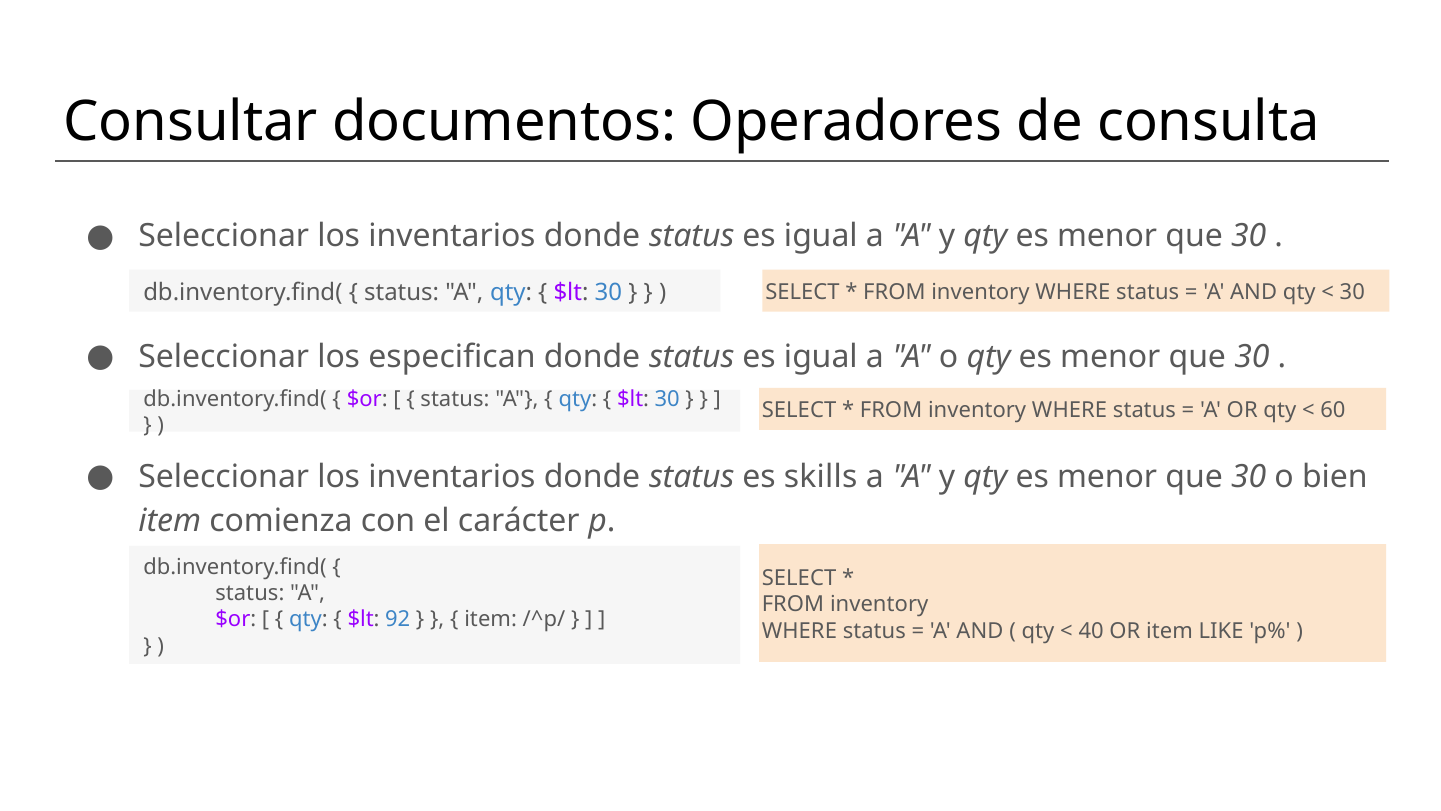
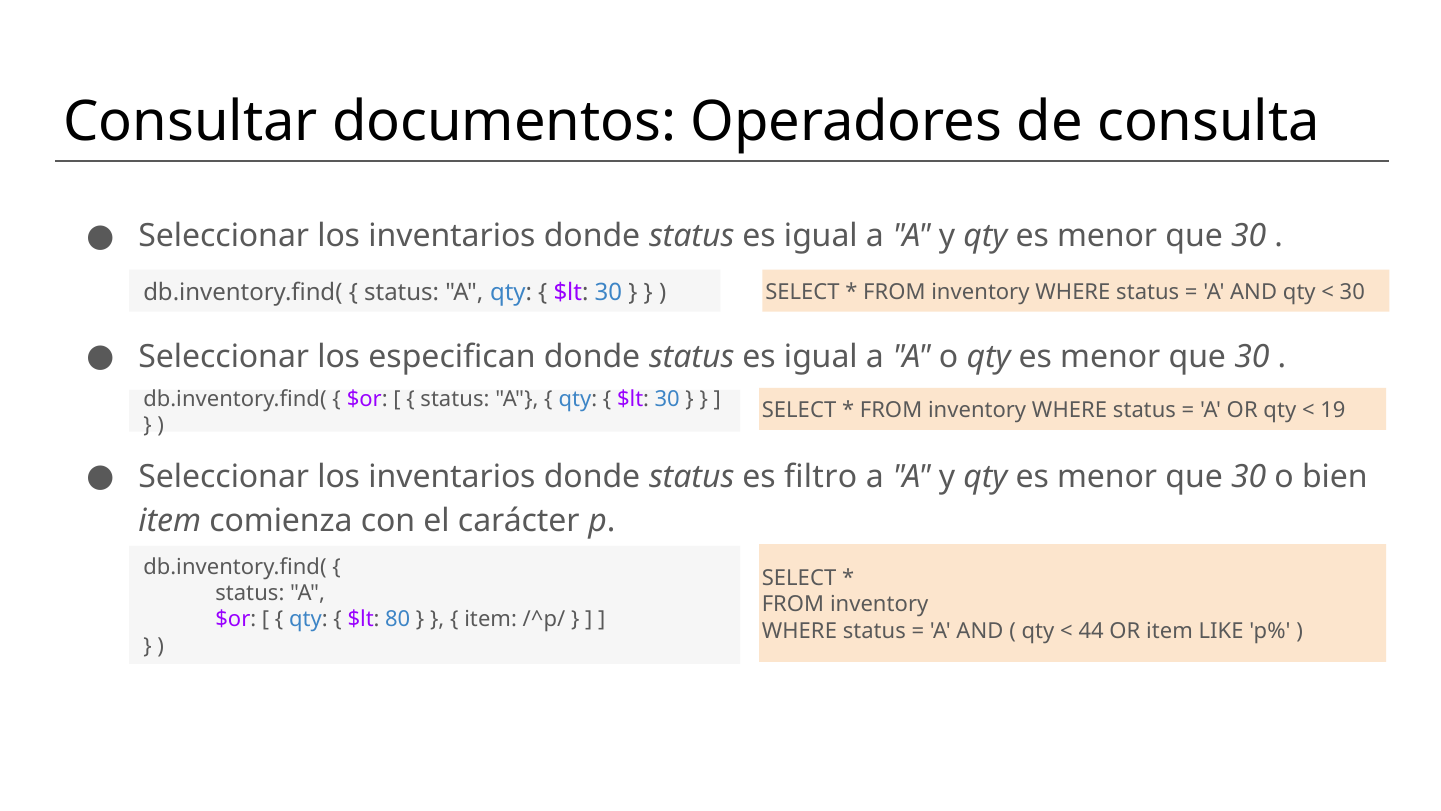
60: 60 -> 19 (1333, 410)
skills: skills -> filtro (821, 476)
92: 92 -> 80 (398, 619)
40: 40 -> 44 (1091, 631)
